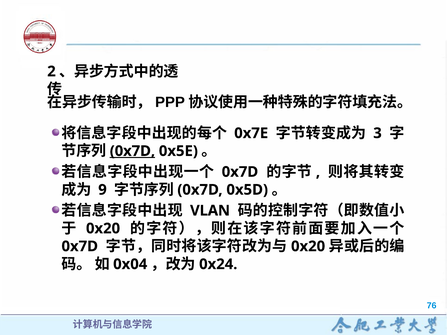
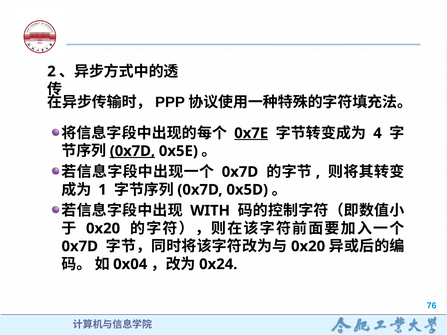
0x7E underline: none -> present (251, 133)
3: 3 -> 4 (377, 133)
9: 9 -> 1 (102, 190)
VLAN: VLAN -> WITH (210, 211)
